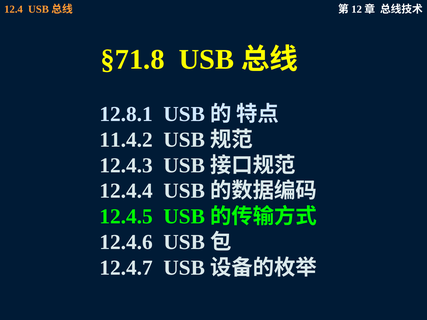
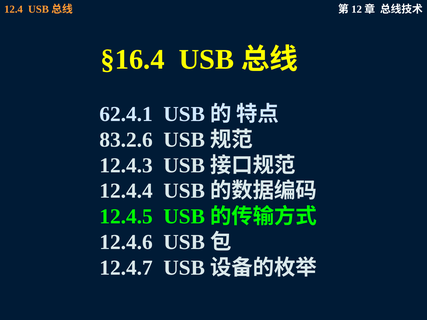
§71.8: §71.8 -> §16.4 (133, 59)
12.8.1: 12.8.1 -> 62.4.1 (126, 114)
11.4.2: 11.4.2 -> 83.2.6 (126, 140)
